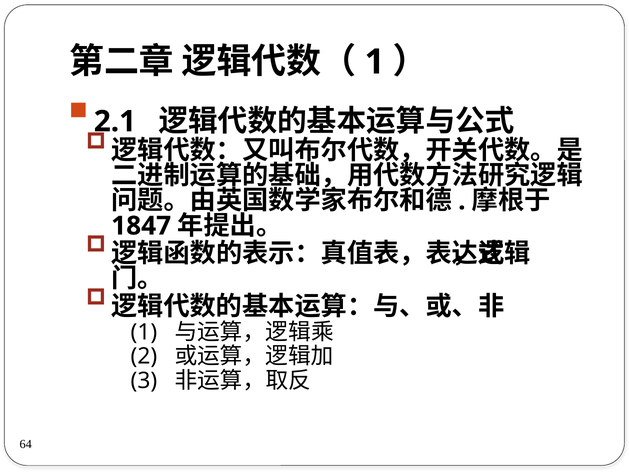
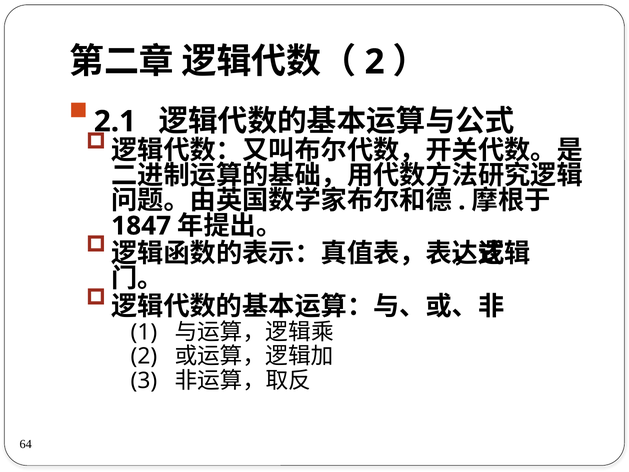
1: 1 -> 2 (375, 62)
